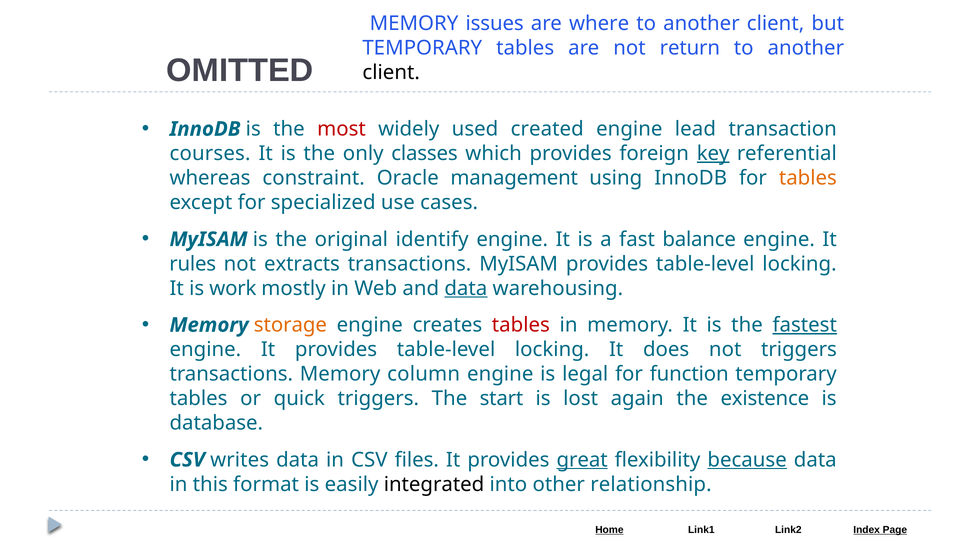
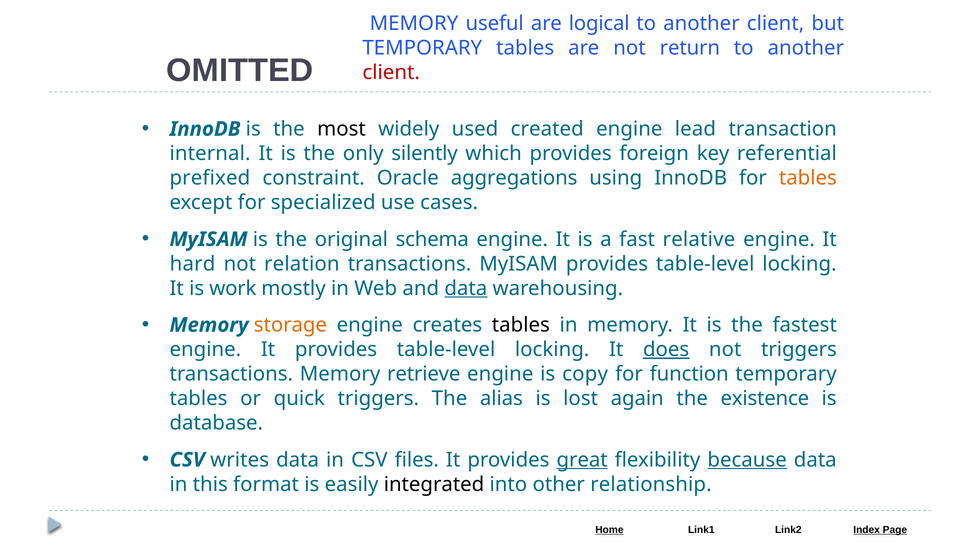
issues: issues -> useful (495, 23)
where: where -> logical (599, 23)
client colour: black -> red (391, 72)
most colour: red -> black (342, 129)
courses: courses -> internal (210, 154)
classes: classes -> silently (425, 154)
key underline: present -> none (713, 154)
whereas: whereas -> prefixed (210, 178)
management: management -> aggregations (514, 178)
identify: identify -> schema (432, 239)
balance: balance -> relative (699, 239)
rules: rules -> hard (193, 264)
extracts: extracts -> relation (302, 264)
tables colour: red -> black (521, 325)
fastest underline: present -> none (805, 325)
does underline: none -> present (666, 350)
column: column -> retrieve (424, 374)
legal: legal -> copy (585, 374)
start: start -> alias (501, 399)
